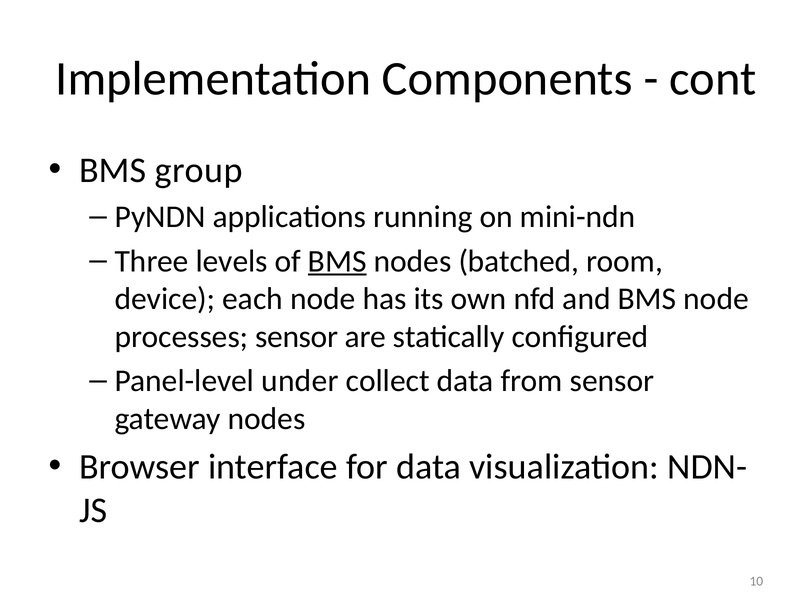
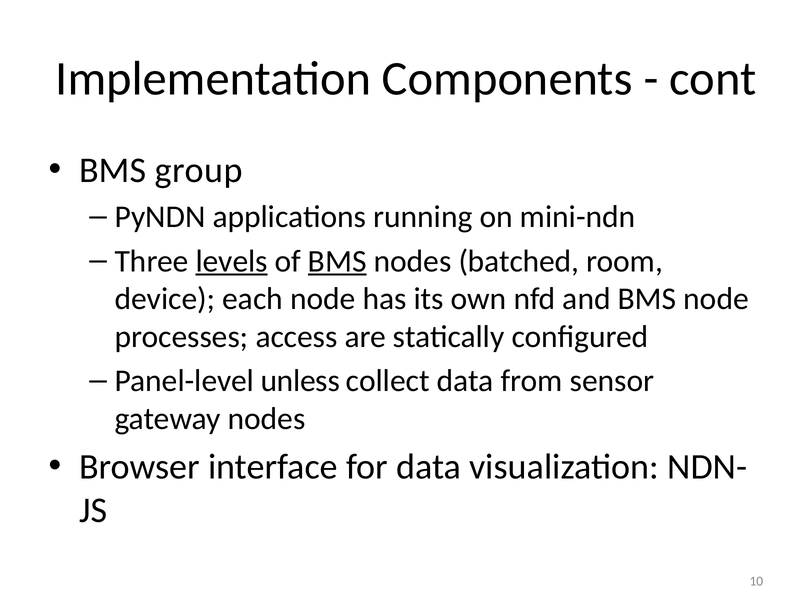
levels underline: none -> present (232, 261)
processes sensor: sensor -> access (296, 337)
under: under -> unless (300, 381)
